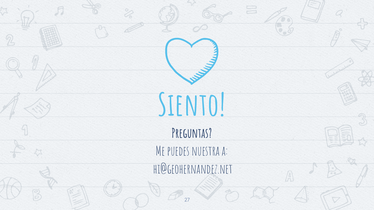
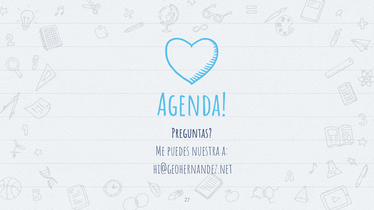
Siento: Siento -> Agenda (192, 106)
